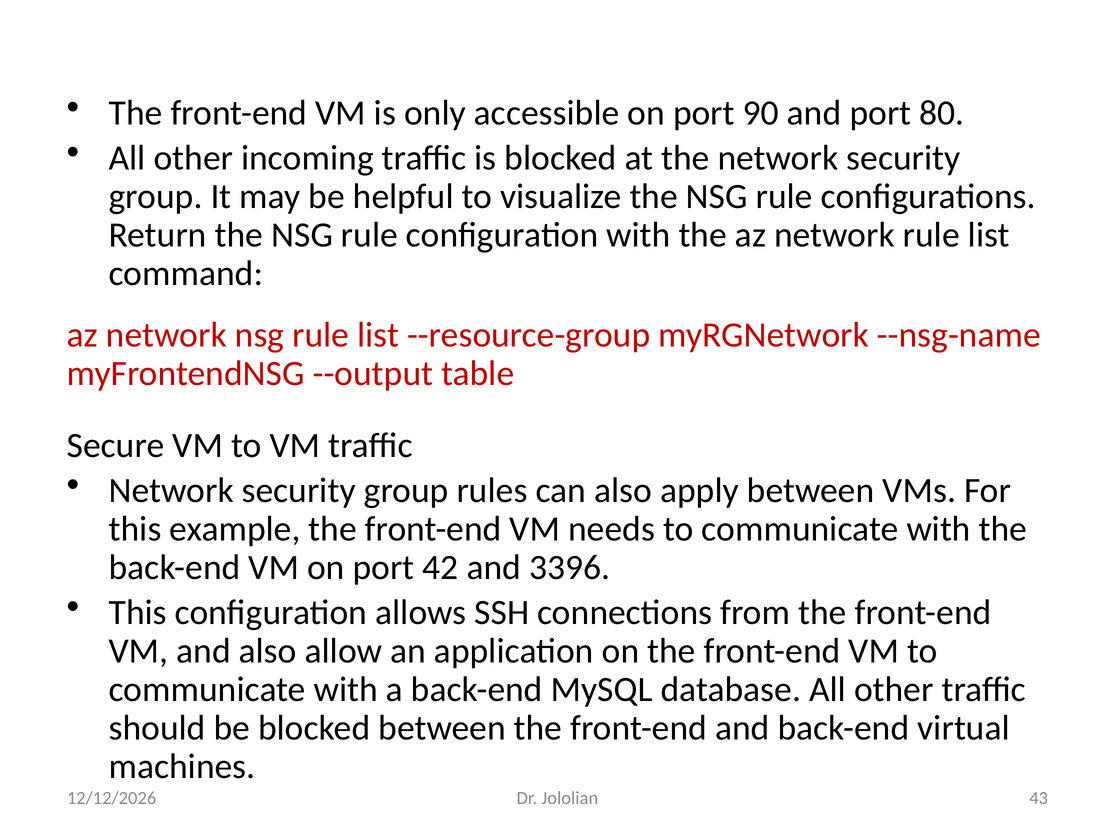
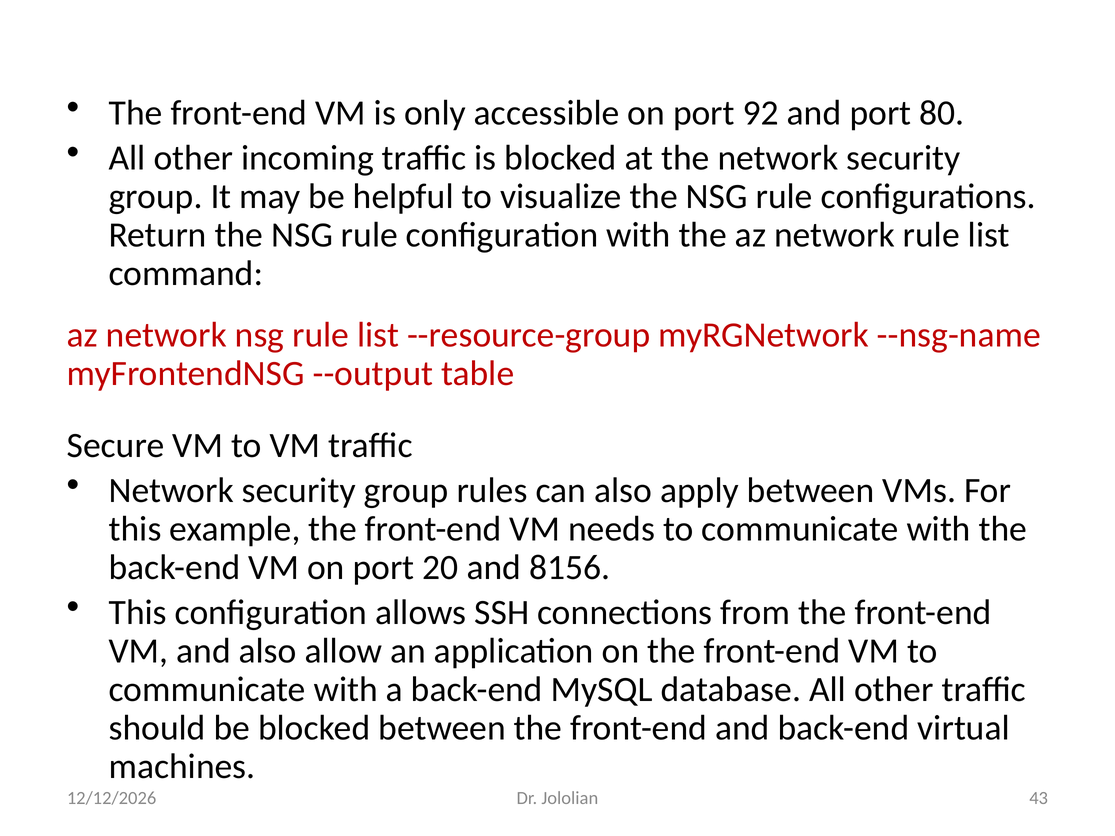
90: 90 -> 92 (761, 113)
42: 42 -> 20 (440, 568)
3396: 3396 -> 8156 (570, 568)
